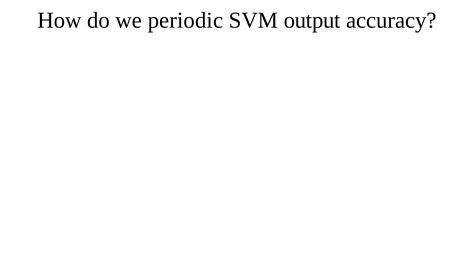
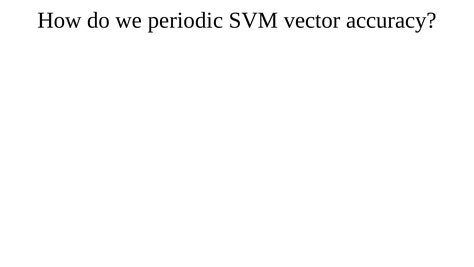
output: output -> vector (312, 20)
